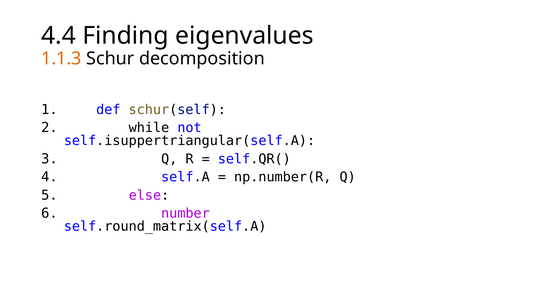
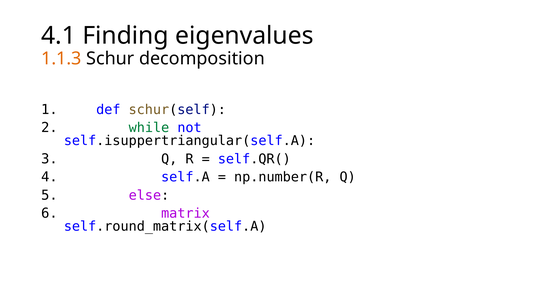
4.4: 4.4 -> 4.1 (59, 36)
while colour: black -> green (149, 128)
number: number -> matrix (185, 214)
